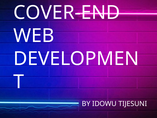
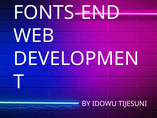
COVER-END: COVER-END -> FONTS-END (67, 13)
